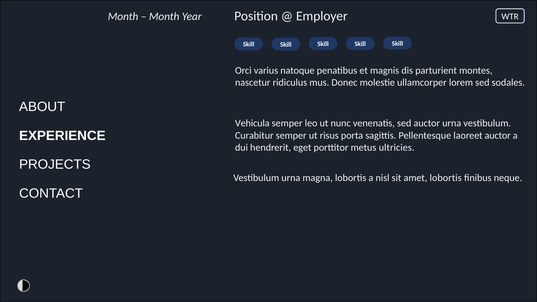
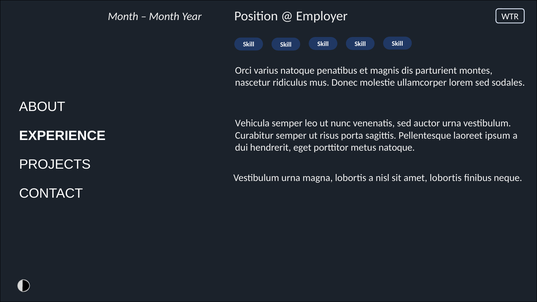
laoreet auctor: auctor -> ipsum (498, 135)
metus ultricies: ultricies -> natoque (397, 148)
